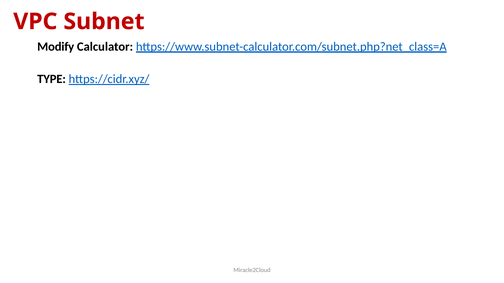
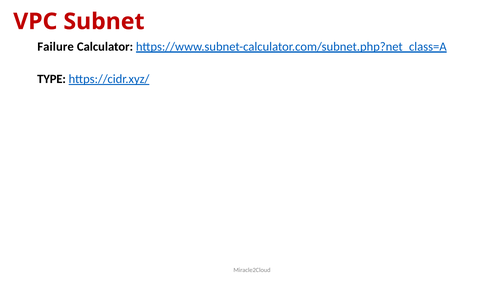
Modify: Modify -> Failure (56, 47)
